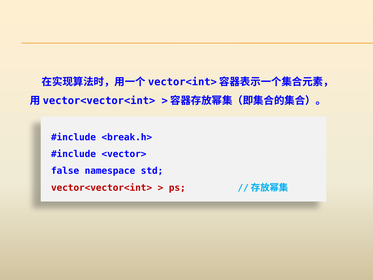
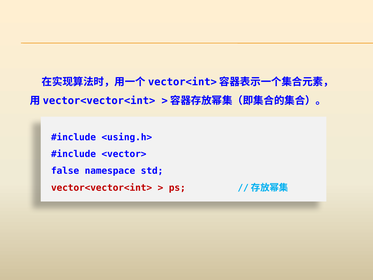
<break.h>: <break.h> -> <using.h> (127, 137)
